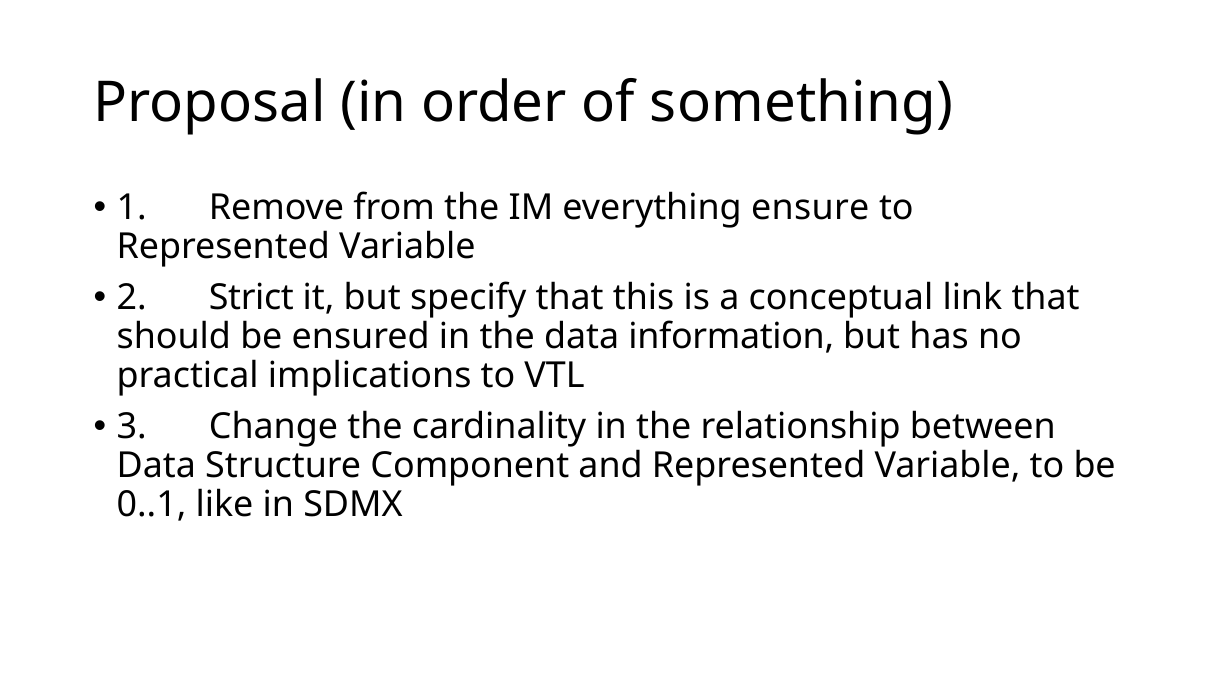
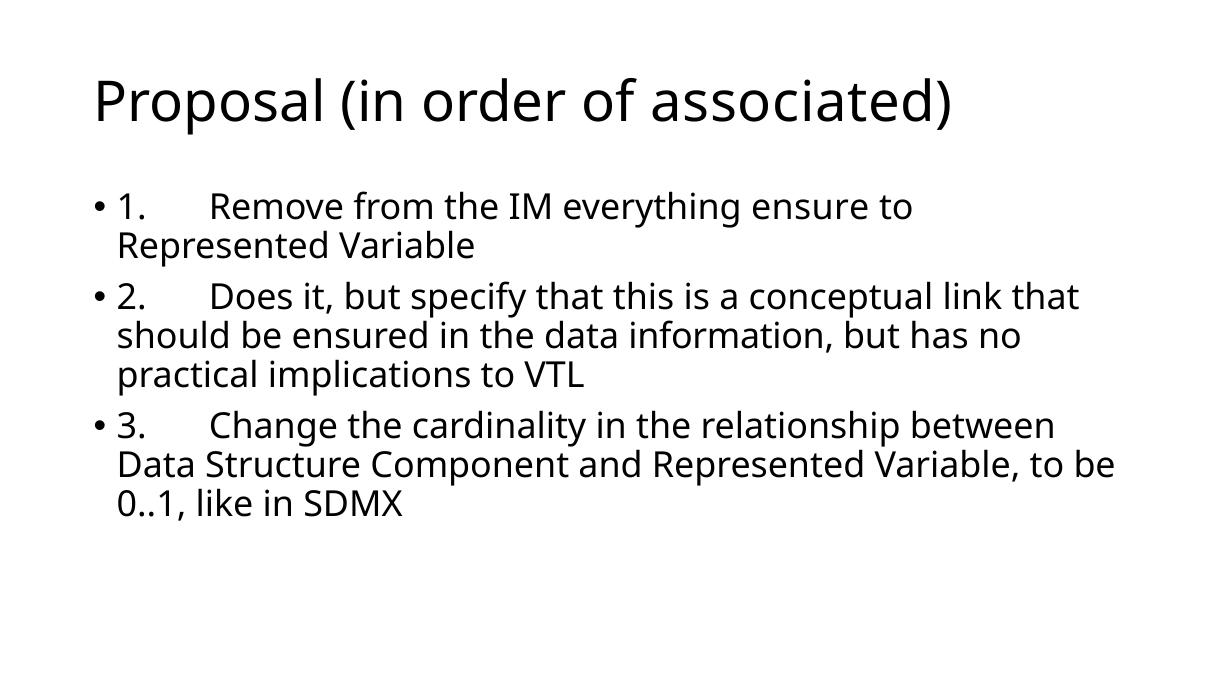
something: something -> associated (802, 103)
Strict: Strict -> Does (251, 298)
